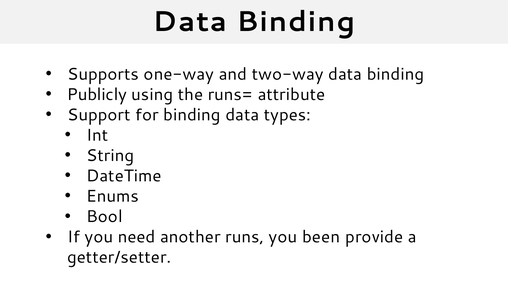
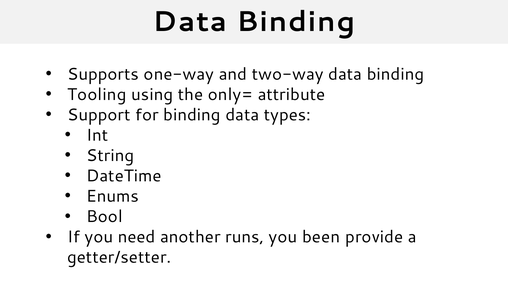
Publicly: Publicly -> Tooling (97, 94)
runs=: runs= -> only= (230, 94)
